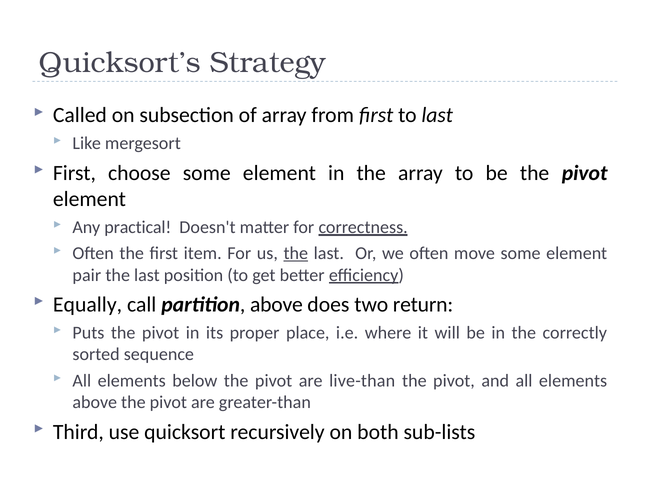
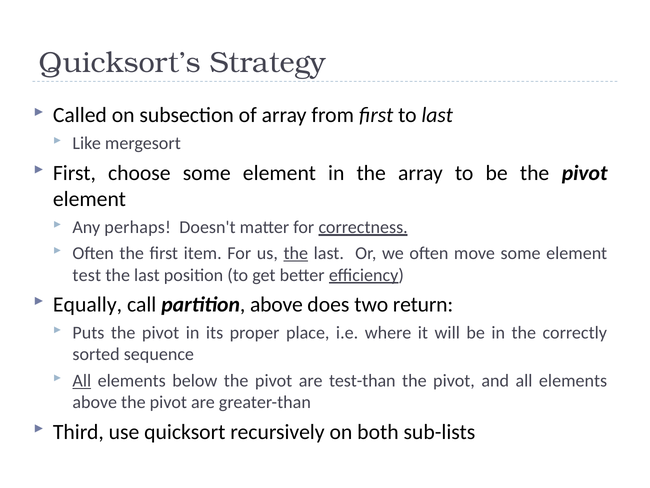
practical: practical -> perhaps (138, 227)
pair: pair -> test (87, 275)
All underline: none -> present (82, 380)
live-than: live-than -> test-than (362, 380)
